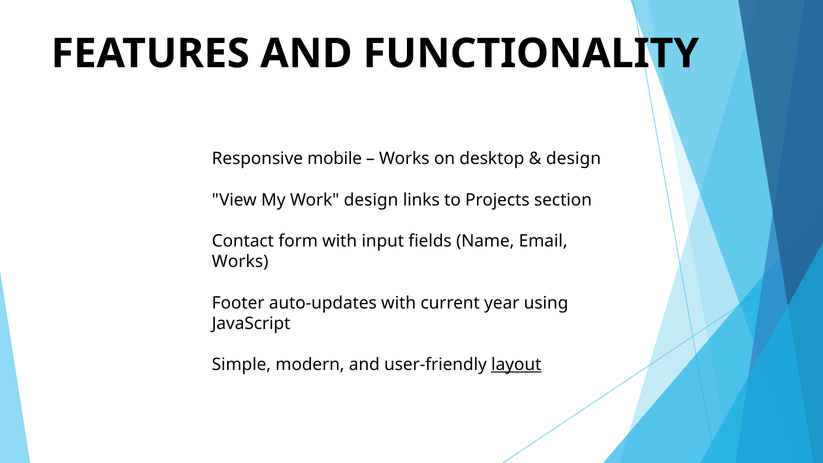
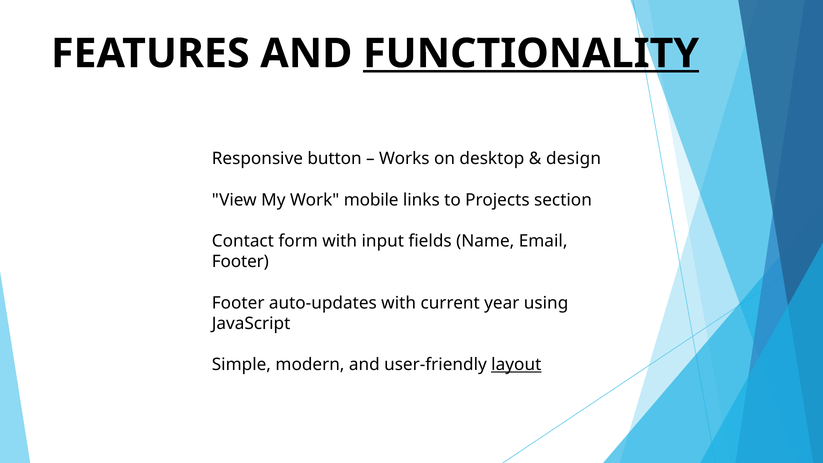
FUNCTIONALITY underline: none -> present (531, 54)
mobile: mobile -> button (335, 159)
Work design: design -> mobile (371, 200)
Works: Works -> Footer (240, 262)
